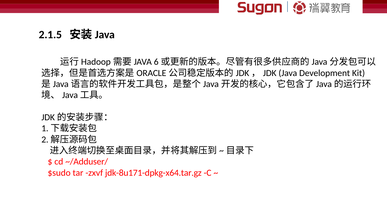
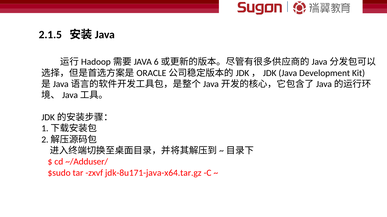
jdk-8u171-dpkg-x64.tar.gz: jdk-8u171-dpkg-x64.tar.gz -> jdk-8u171-java-x64.tar.gz (153, 173)
